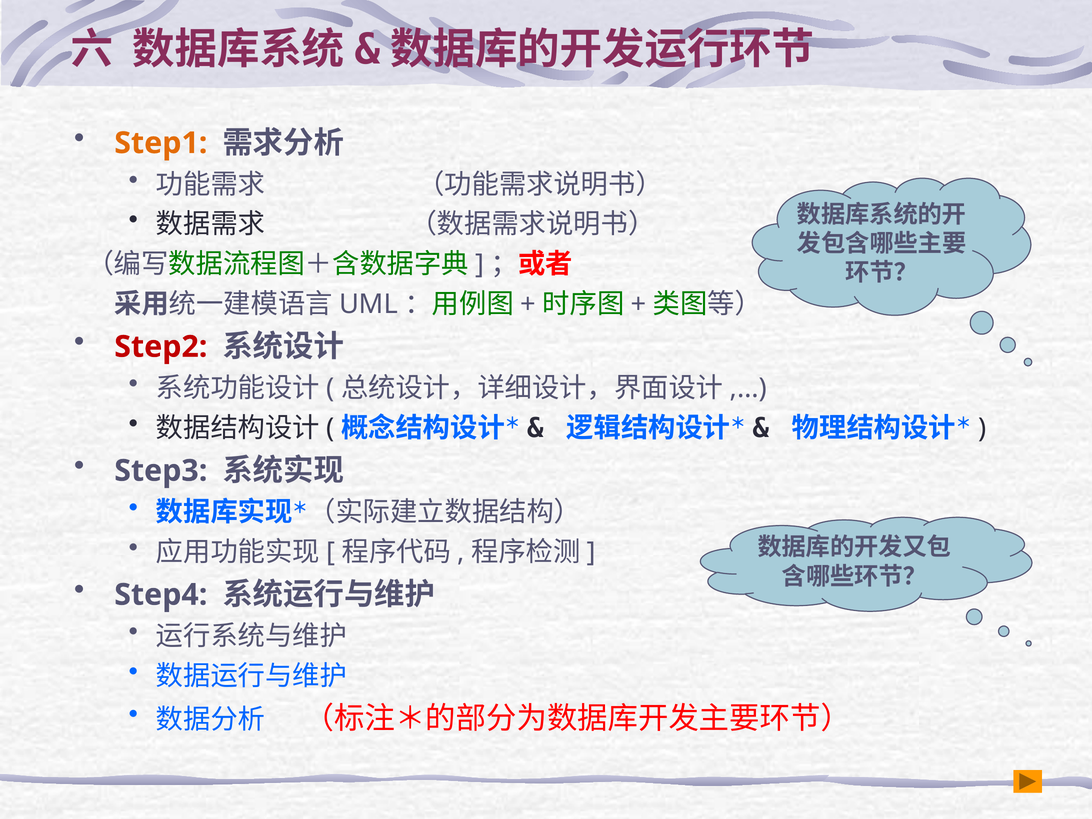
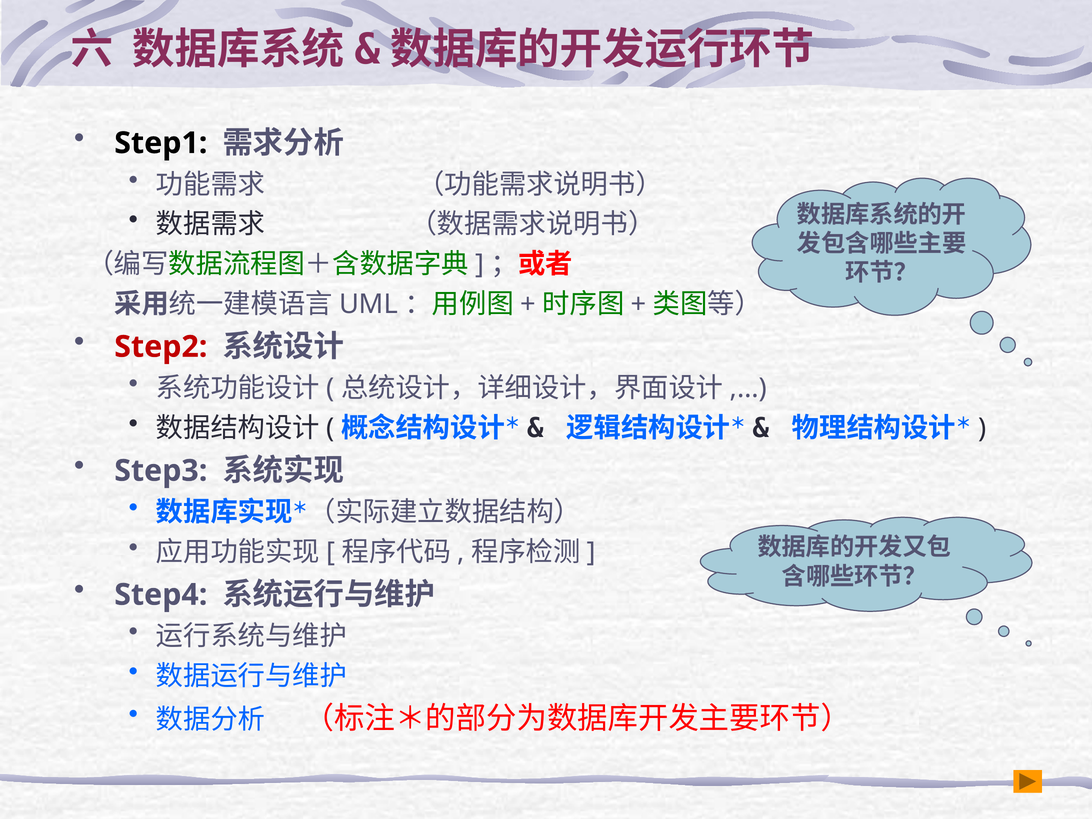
Step1 colour: orange -> black (161, 143)
